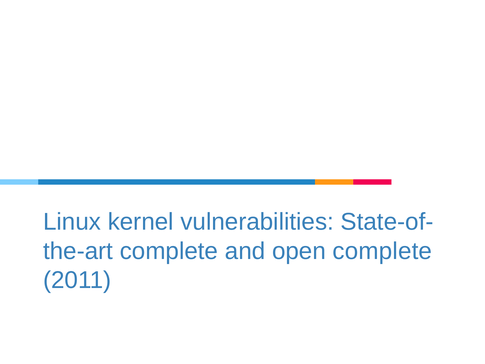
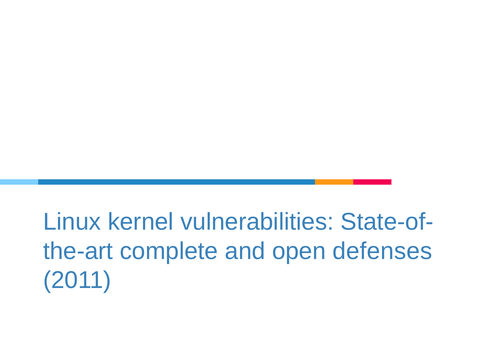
open complete: complete -> defenses (382, 251)
